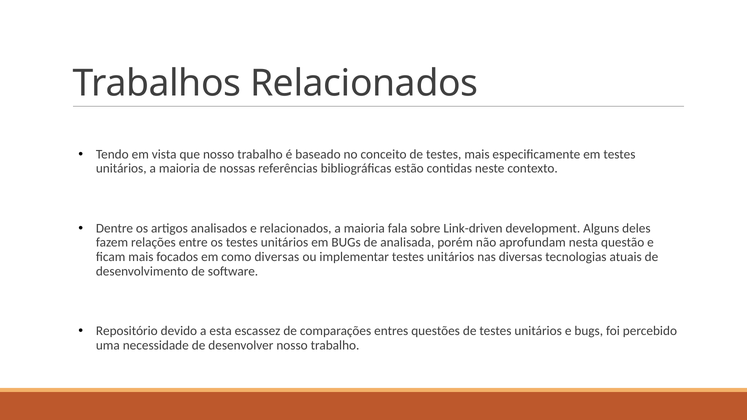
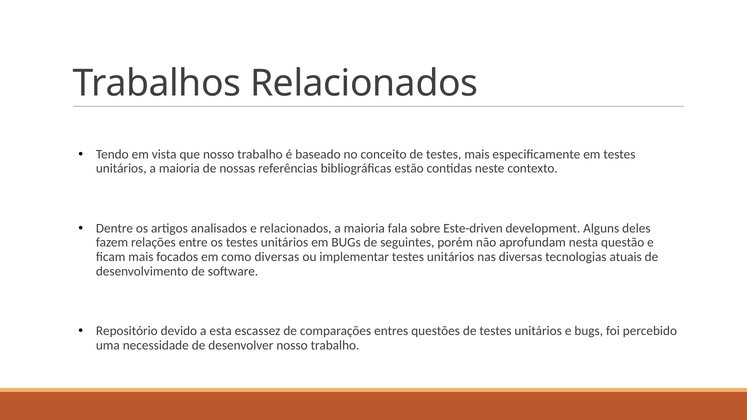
Link-driven: Link-driven -> Este-driven (473, 228)
analisada: analisada -> seguintes (407, 243)
